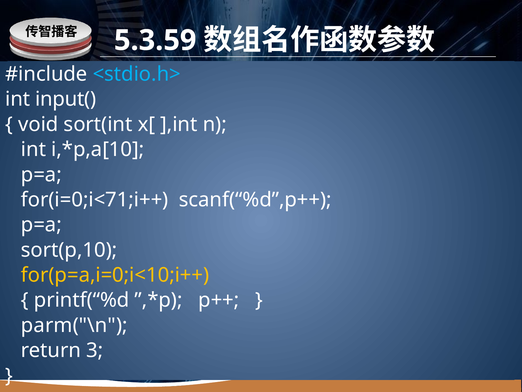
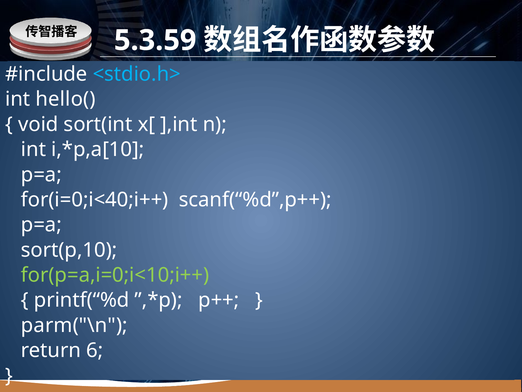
input(: input( -> hello( (66, 99)
for(i=0;i<71;i++: for(i=0;i<71;i++ -> for(i=0;i<40;i++ (95, 200)
for(p=a,i=0;i<10;i++ colour: yellow -> light green (115, 275)
3: 3 -> 6 (95, 350)
